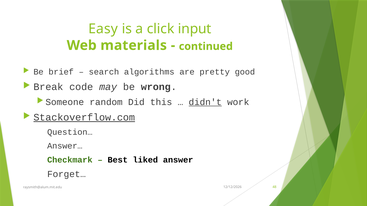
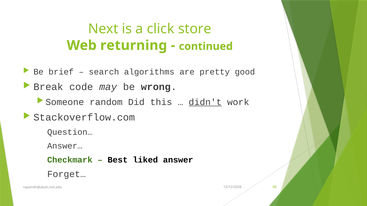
Easy: Easy -> Next (103, 29)
input: input -> store (195, 29)
materials: materials -> returning (134, 45)
Stackoverflow.com underline: present -> none (84, 118)
